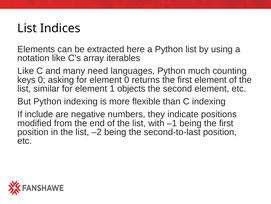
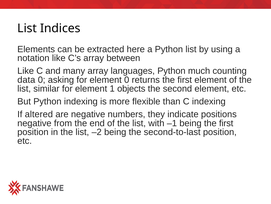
iterables: iterables -> between (123, 58)
many need: need -> array (98, 71)
keys: keys -> data (26, 80)
include: include -> altered (39, 114)
modified: modified -> negative (34, 123)
